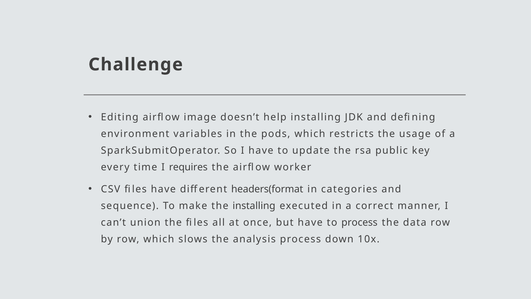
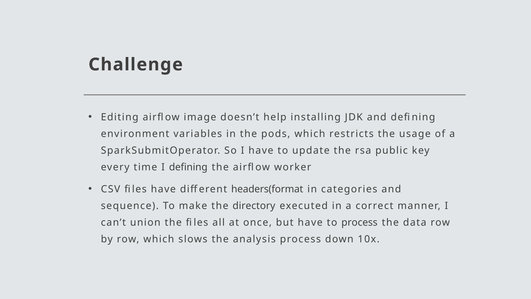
I requires: requires -> defining (188, 167)
the installing: installing -> directory (254, 206)
